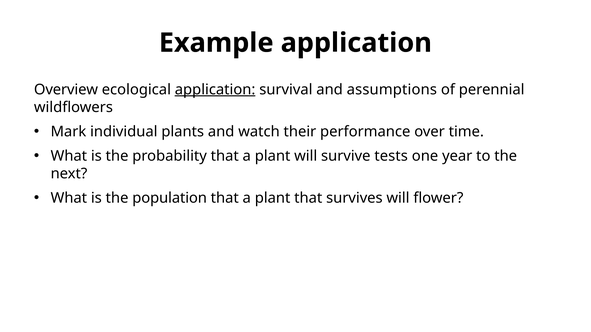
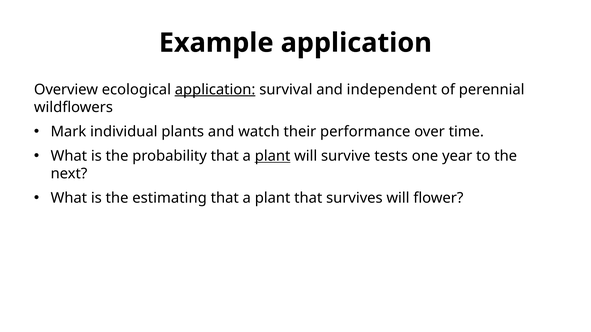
assumptions: assumptions -> independent (392, 90)
plant underline: none -> present (273, 156)
population: population -> estimating (170, 198)
